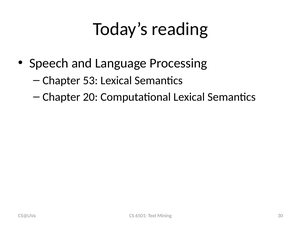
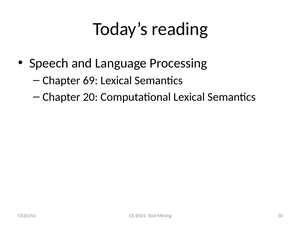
53: 53 -> 69 (90, 80)
